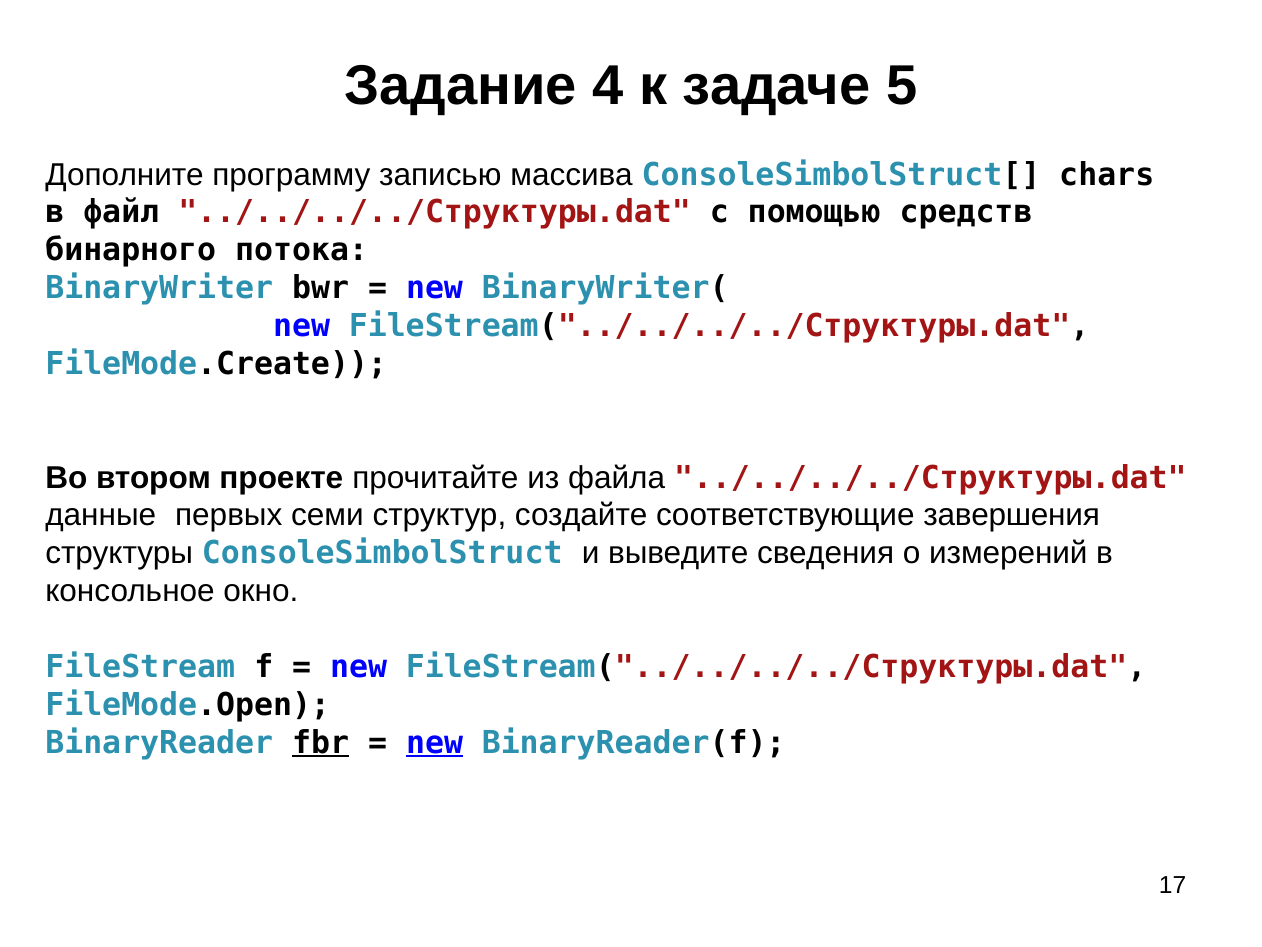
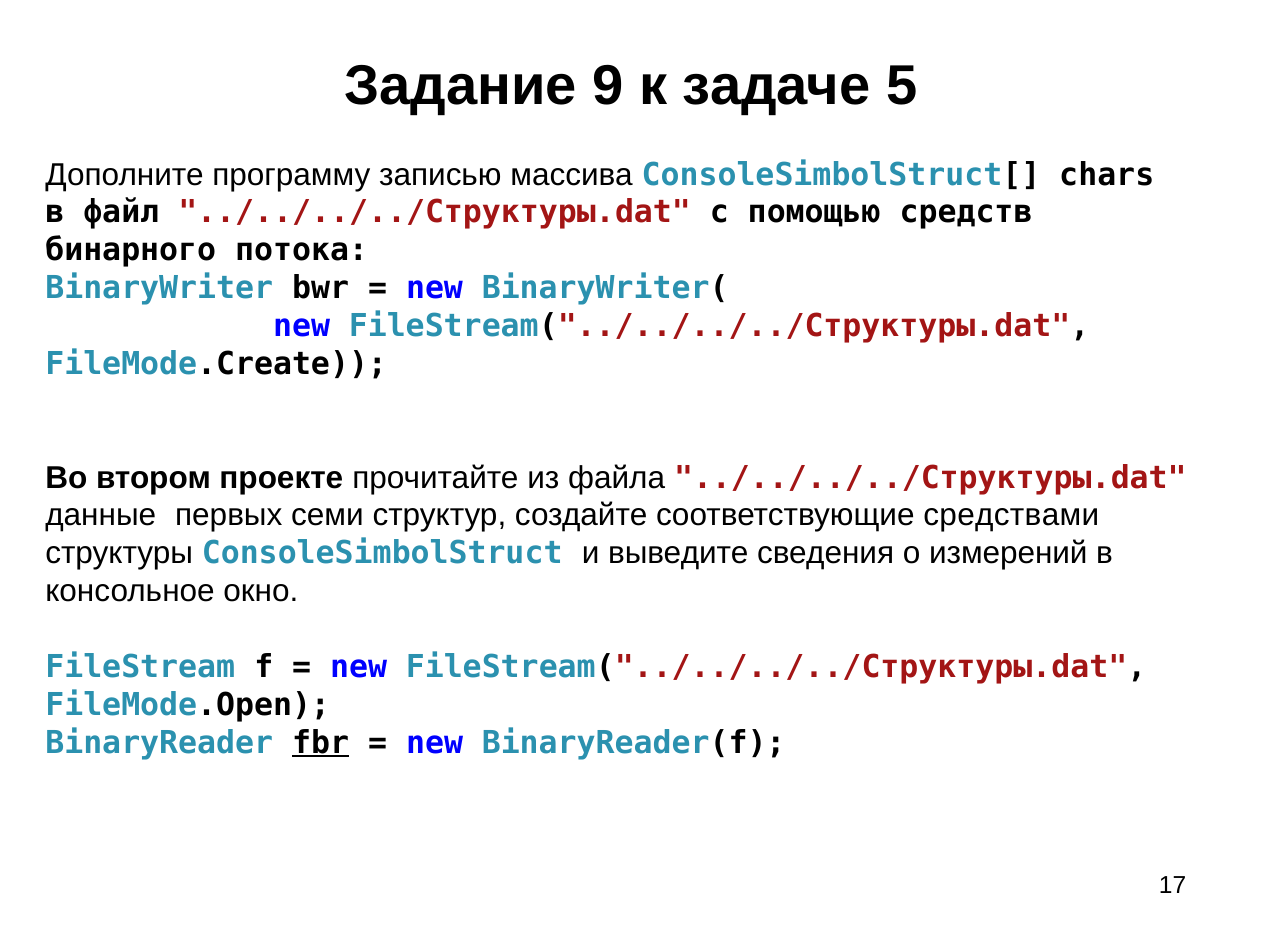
4: 4 -> 9 (608, 86)
завершения: завершения -> средствами (1011, 515)
new underline: present -> none (435, 742)
